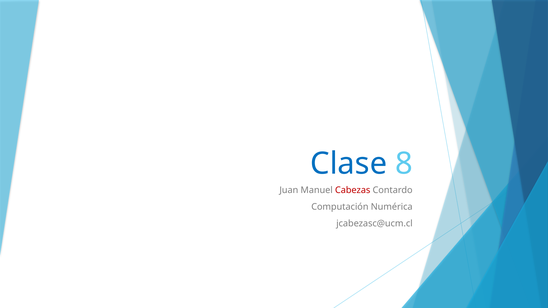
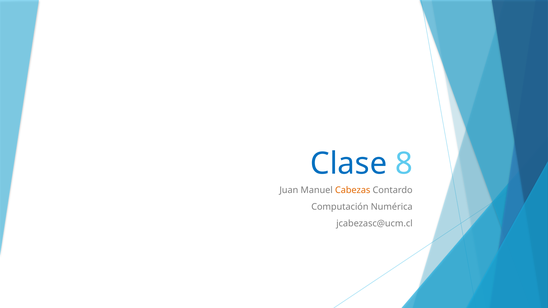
Cabezas colour: red -> orange (353, 190)
